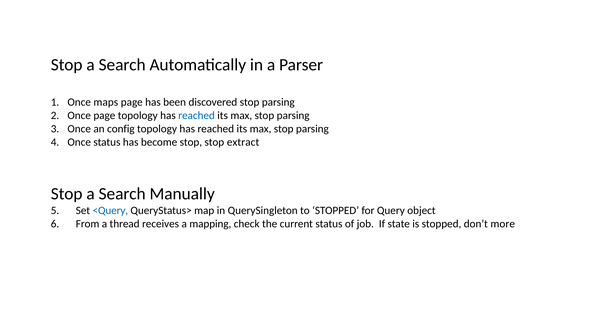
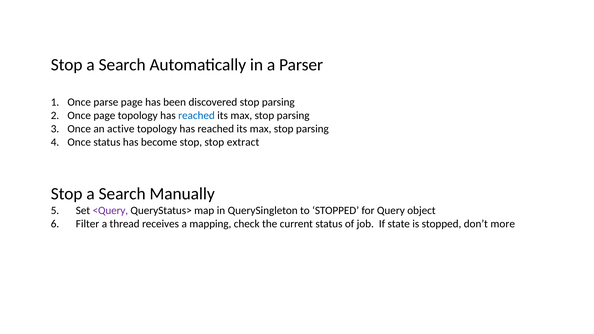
maps: maps -> parse (106, 102)
config: config -> active (121, 129)
<Query colour: blue -> purple (110, 211)
From: From -> Filter (88, 224)
